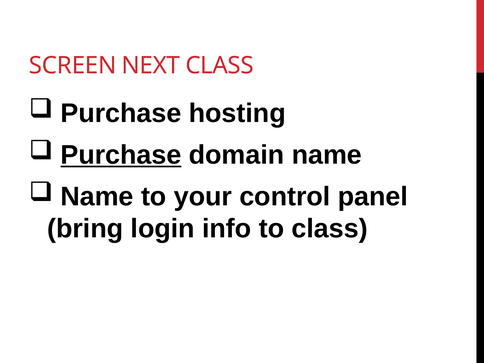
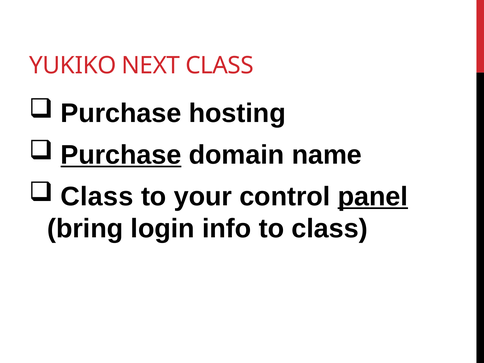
SCREEN: SCREEN -> YUKIKO (73, 65)
Name: Name -> Class (97, 196)
panel underline: none -> present (373, 196)
